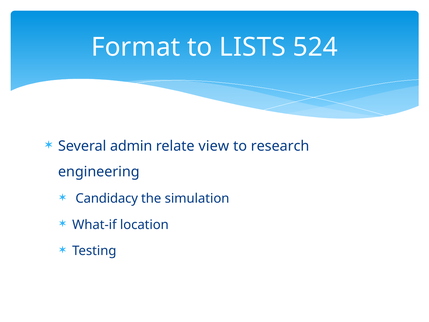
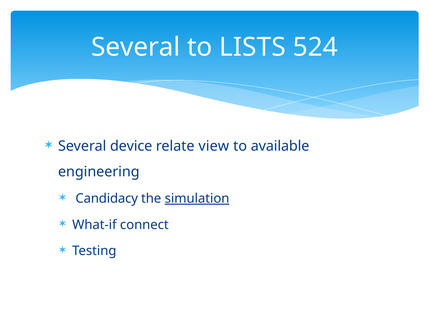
Format: Format -> Several (136, 47)
admin: admin -> device (131, 146)
research: research -> available (280, 146)
simulation underline: none -> present (197, 198)
location: location -> connect (144, 225)
